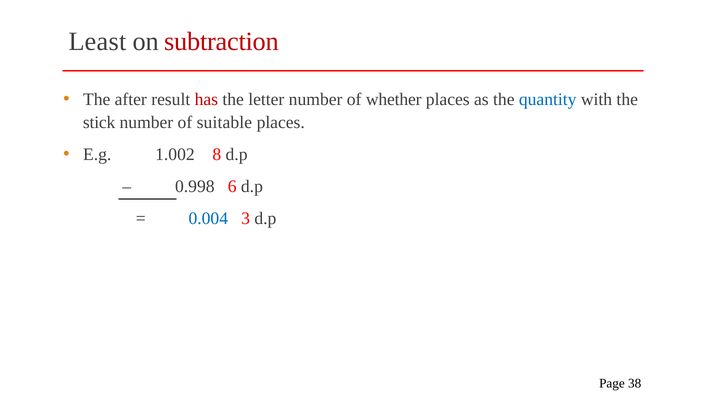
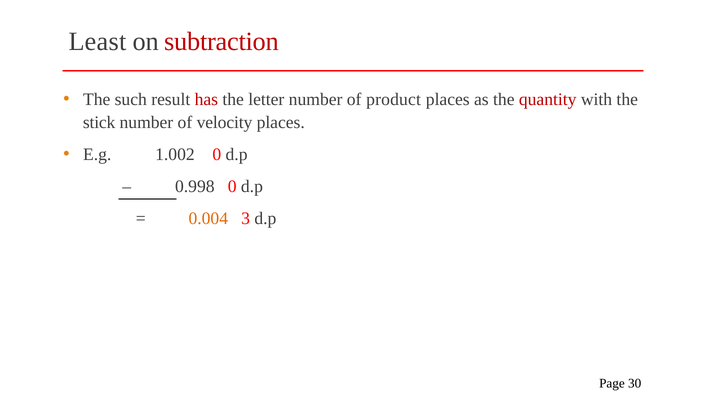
after: after -> such (131, 100)
whether: whether -> product (394, 100)
quantity colour: blue -> red (548, 100)
suitable: suitable -> velocity (225, 123)
1.002 8: 8 -> 0 (217, 155)
0.998 6: 6 -> 0 (232, 187)
0.004 colour: blue -> orange (208, 219)
38: 38 -> 30 (635, 384)
